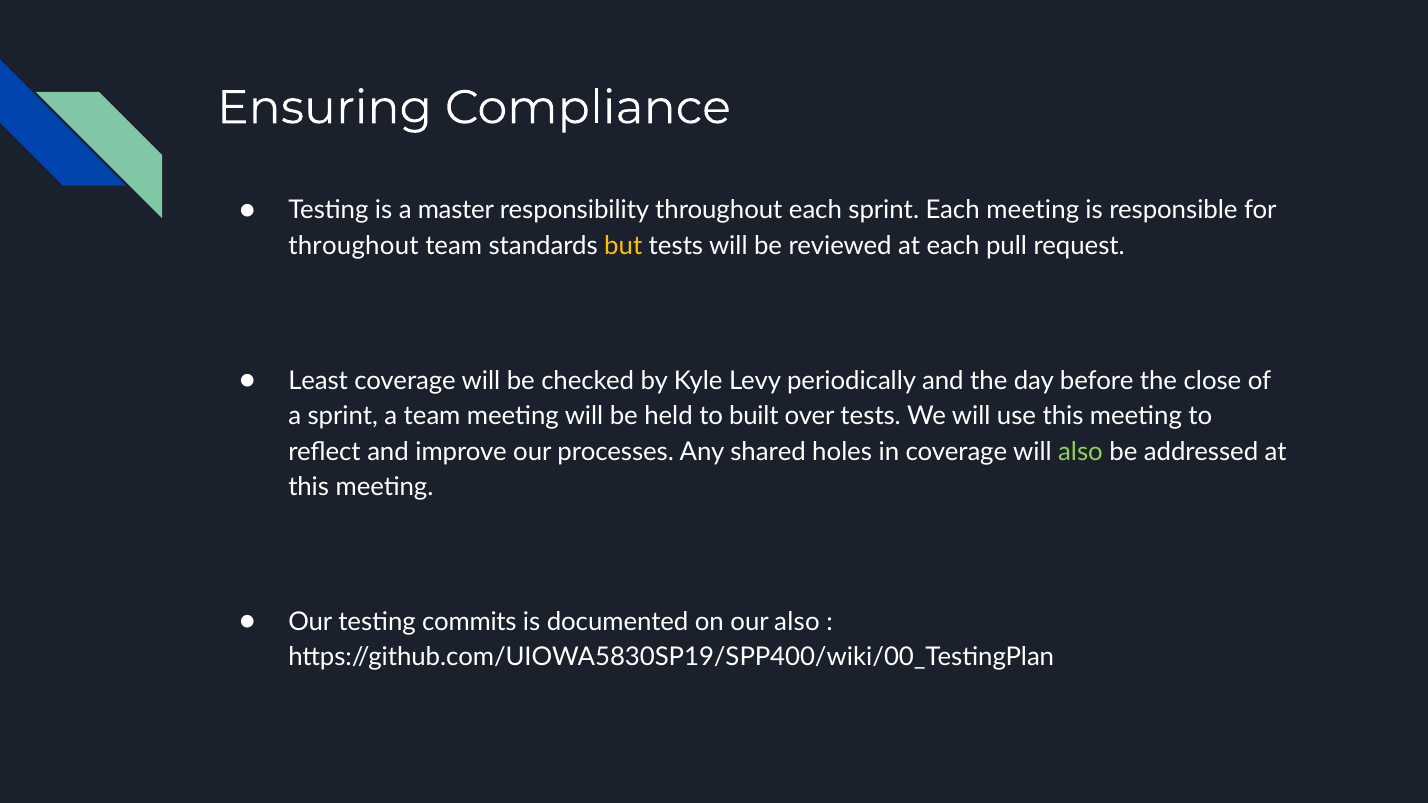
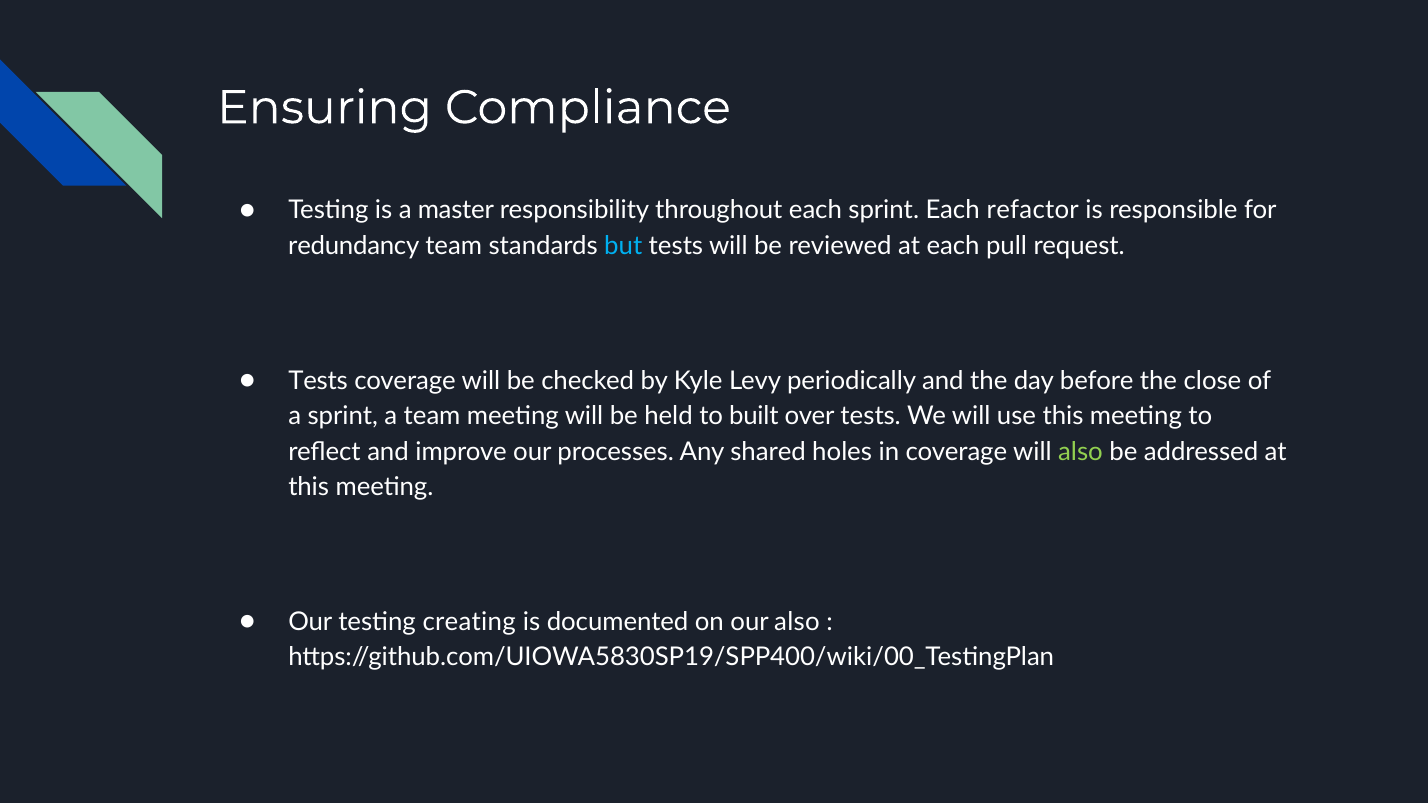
Each meeting: meeting -> refactor (1033, 210)
throughout: throughout -> redundancy (354, 246)
but colour: yellow -> light blue (623, 246)
Least: Least -> Tests (318, 381)
commits: commits -> creating (469, 622)
